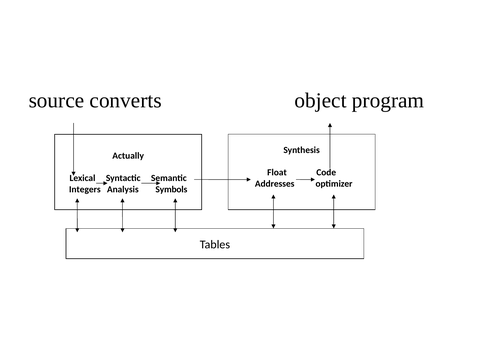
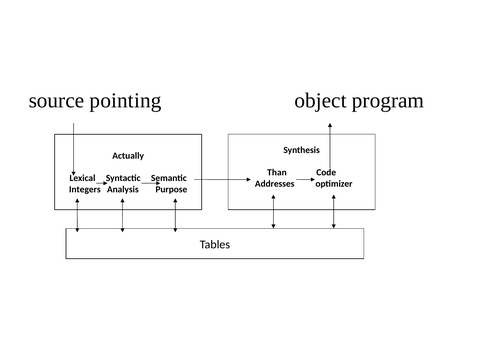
converts: converts -> pointing (126, 100)
Float: Float -> Than (277, 173)
Symbols: Symbols -> Purpose (171, 190)
